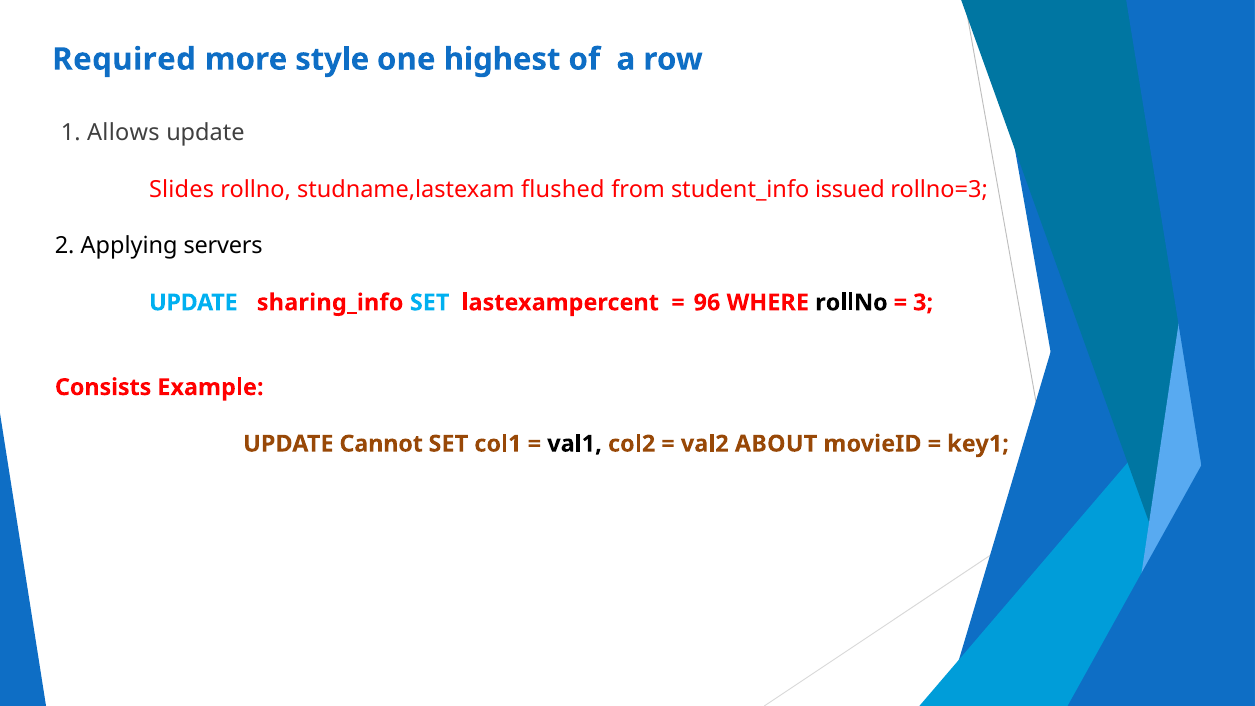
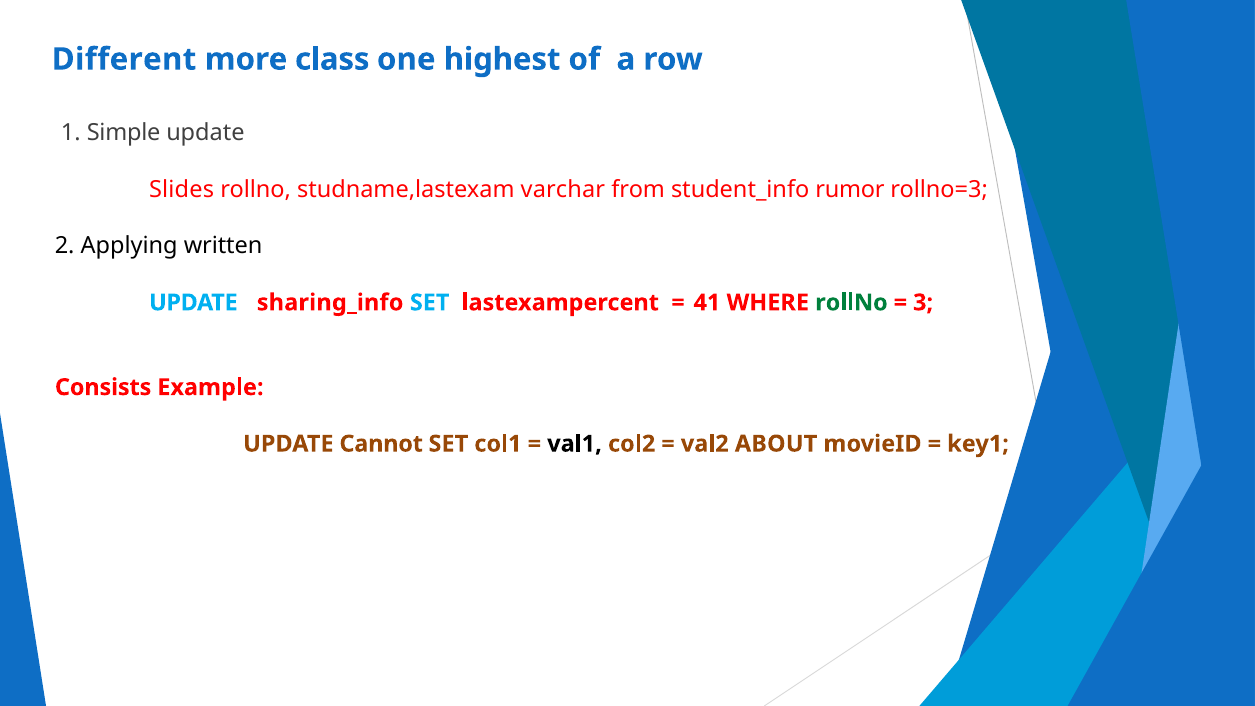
Required: Required -> Different (124, 59)
style: style -> class (332, 59)
Allows: Allows -> Simple (124, 133)
flushed: flushed -> varchar (563, 190)
issued: issued -> rumor (850, 190)
servers: servers -> written (223, 246)
96: 96 -> 41 (707, 303)
rollNo colour: black -> green (851, 303)
